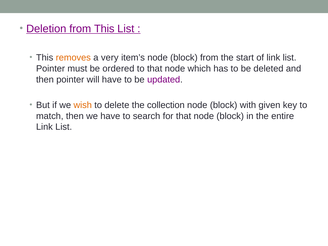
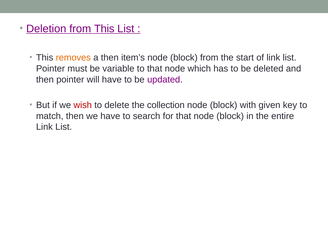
a very: very -> then (110, 58)
ordered: ordered -> variable (118, 69)
wish colour: orange -> red (83, 105)
